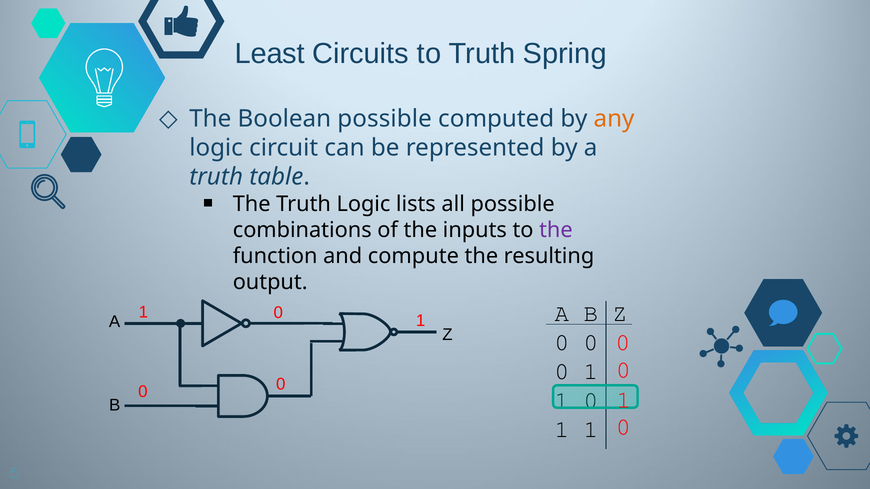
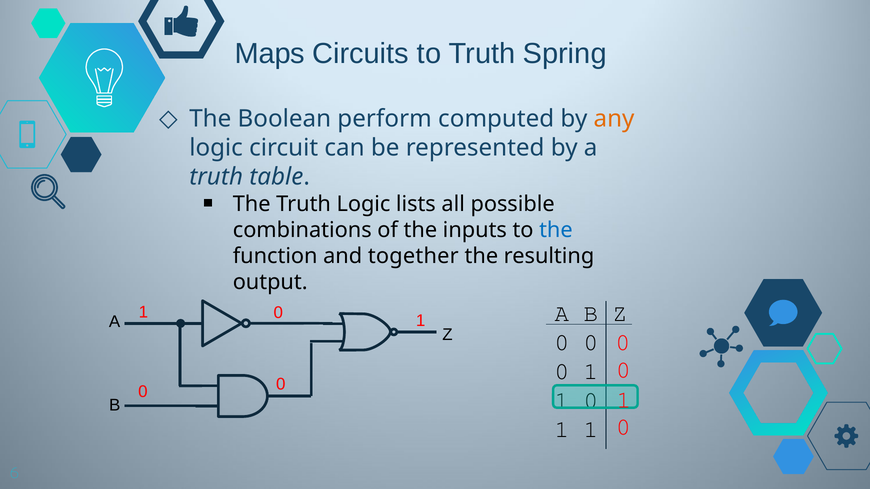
Least: Least -> Maps (270, 54)
Boolean possible: possible -> perform (385, 119)
the colour: purple -> blue (556, 230)
compute: compute -> together (413, 256)
